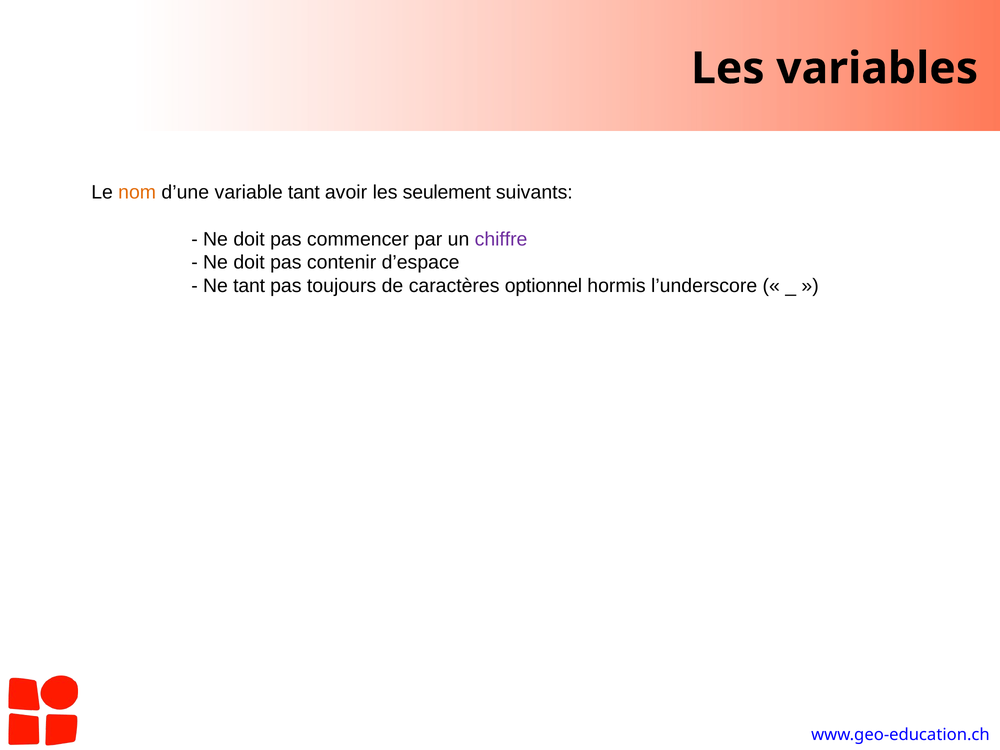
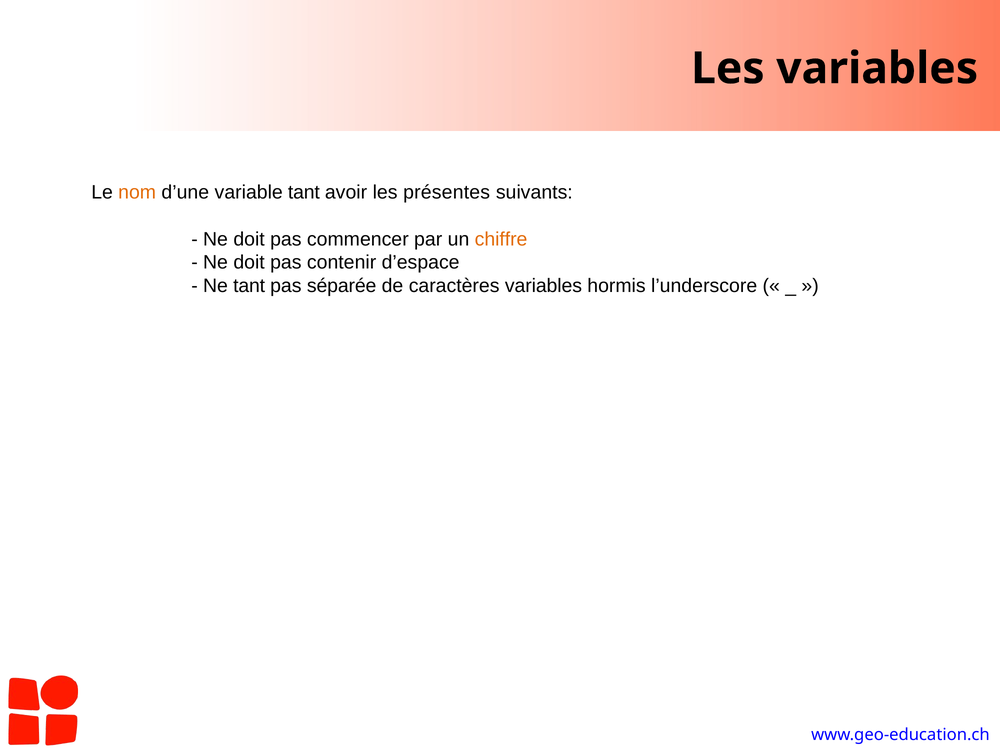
seulement: seulement -> présentes (447, 192)
chiffre colour: purple -> orange (501, 239)
toujours: toujours -> séparée (342, 286)
caractères optionnel: optionnel -> variables (543, 286)
